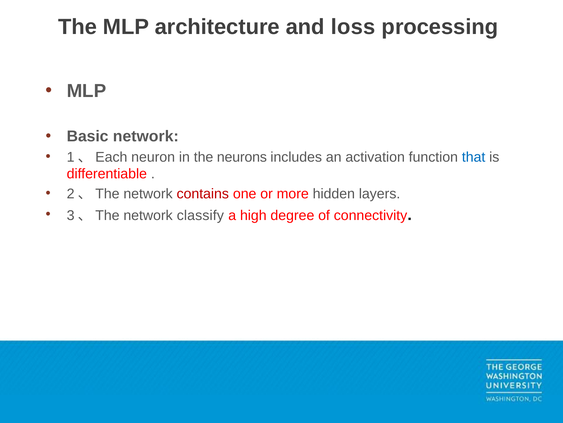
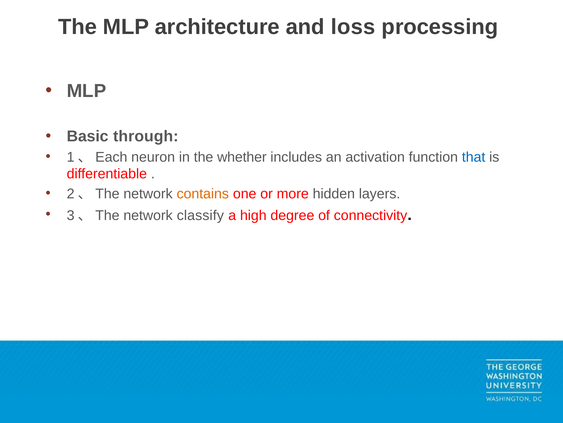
Basic network: network -> through (146, 136)
neurons: neurons -> whether (242, 157)
contains colour: red -> orange (203, 193)
